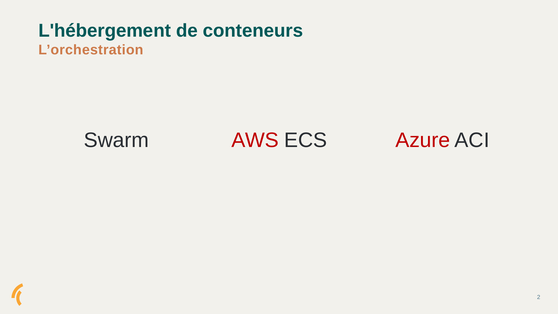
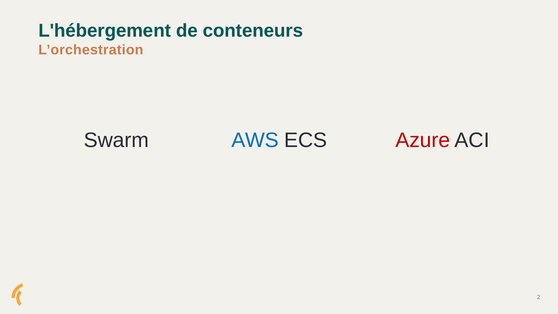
AWS colour: red -> blue (255, 140)
